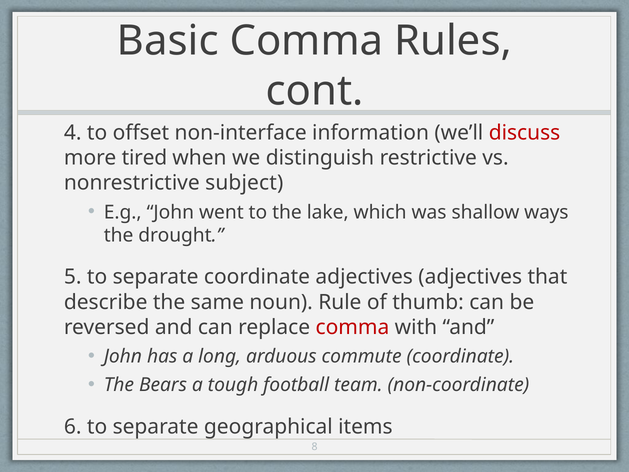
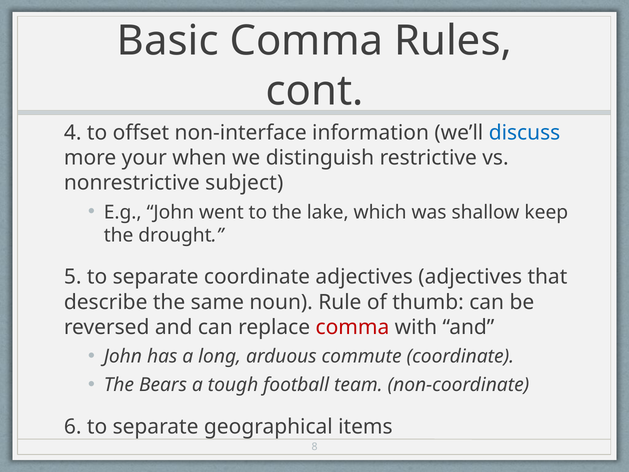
discuss colour: red -> blue (524, 133)
tired: tired -> your (144, 158)
ways: ways -> keep (546, 212)
